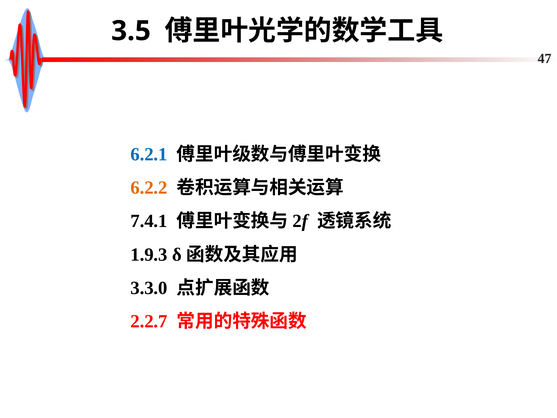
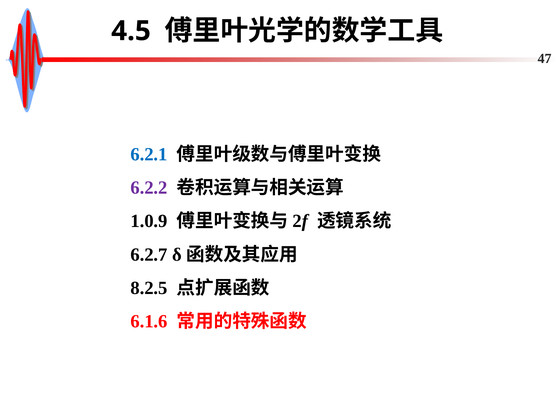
3.5: 3.5 -> 4.5 (131, 31)
6.2.2 colour: orange -> purple (149, 188)
7.4.1: 7.4.1 -> 1.0.9 (149, 221)
1.9.3: 1.9.3 -> 6.2.7 (149, 254)
3.3.0: 3.3.0 -> 8.2.5 (149, 288)
2.2.7: 2.2.7 -> 6.1.6 (149, 321)
